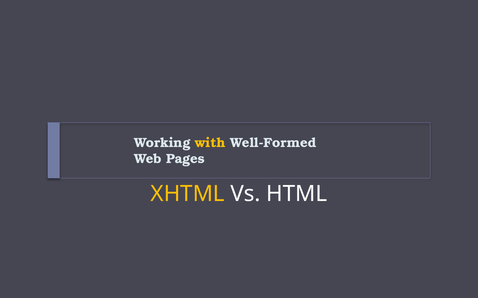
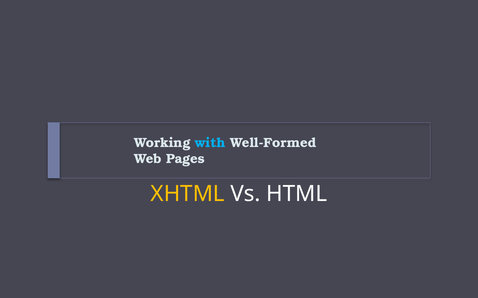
with colour: yellow -> light blue (210, 143)
